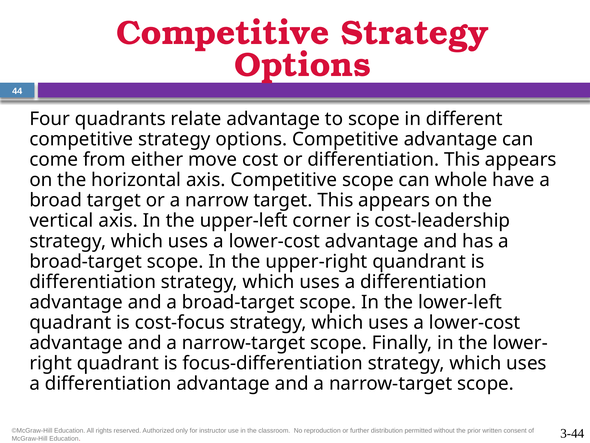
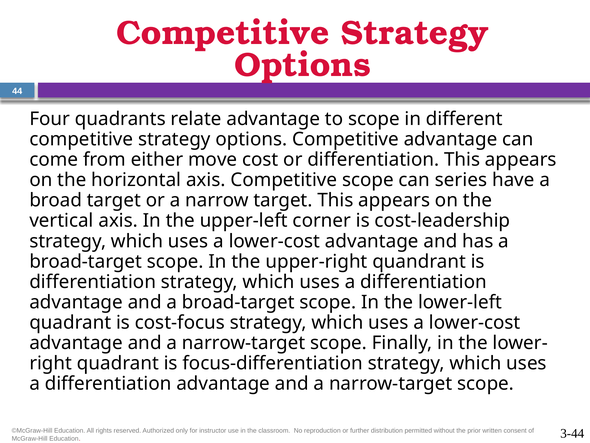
whole: whole -> series (461, 180)
